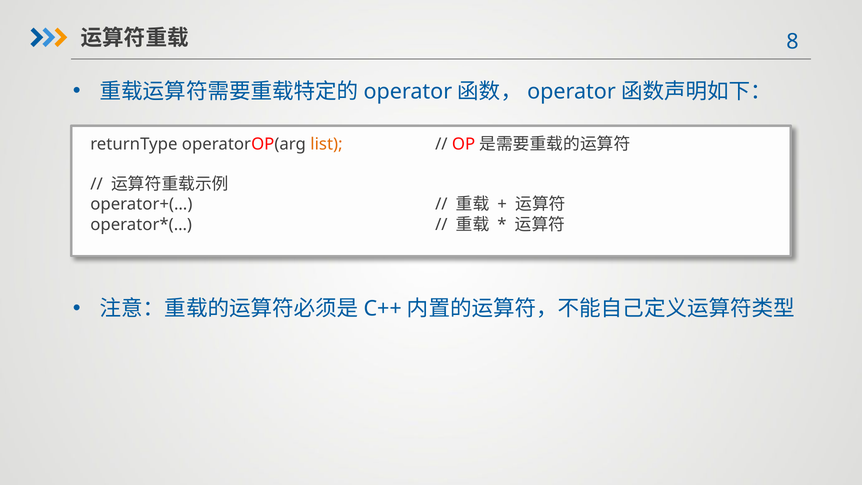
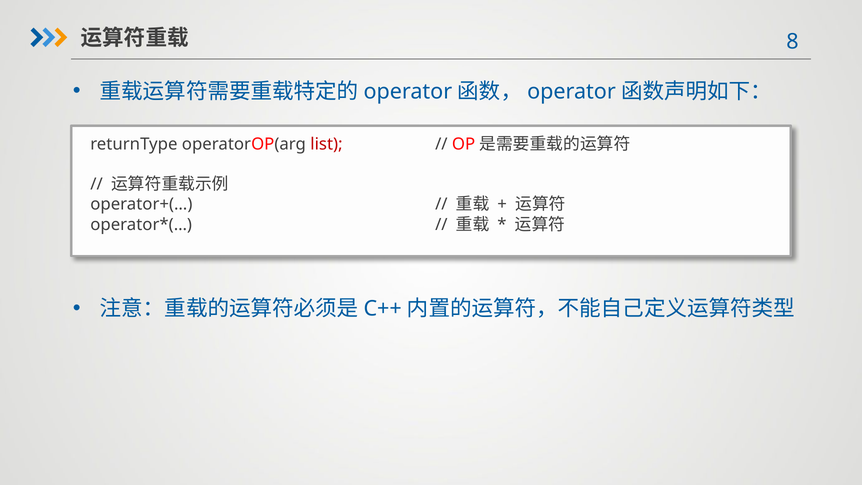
list colour: orange -> red (326, 144)
